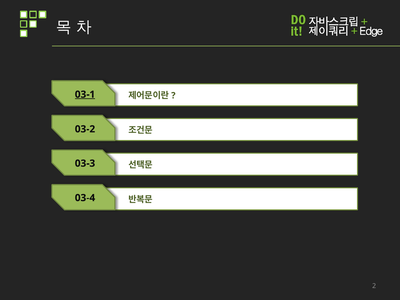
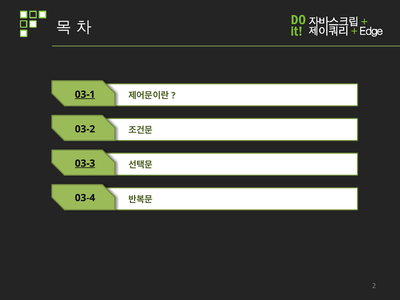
03-3 underline: none -> present (85, 163)
